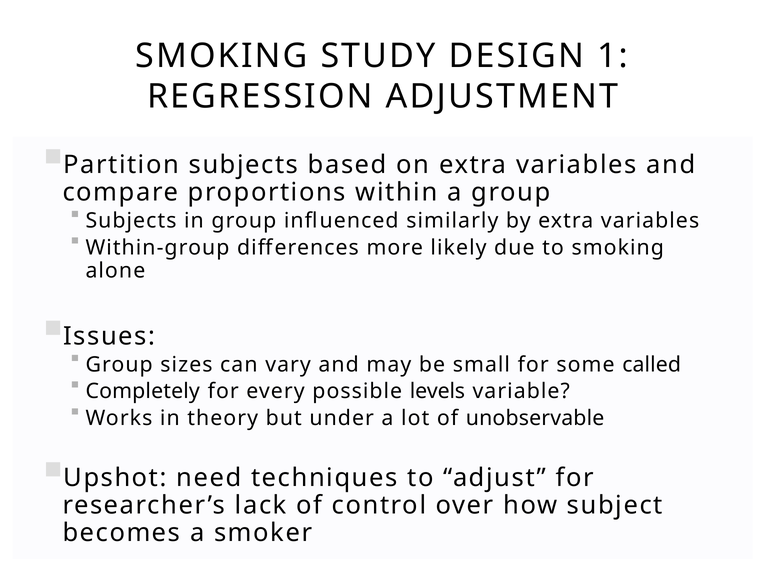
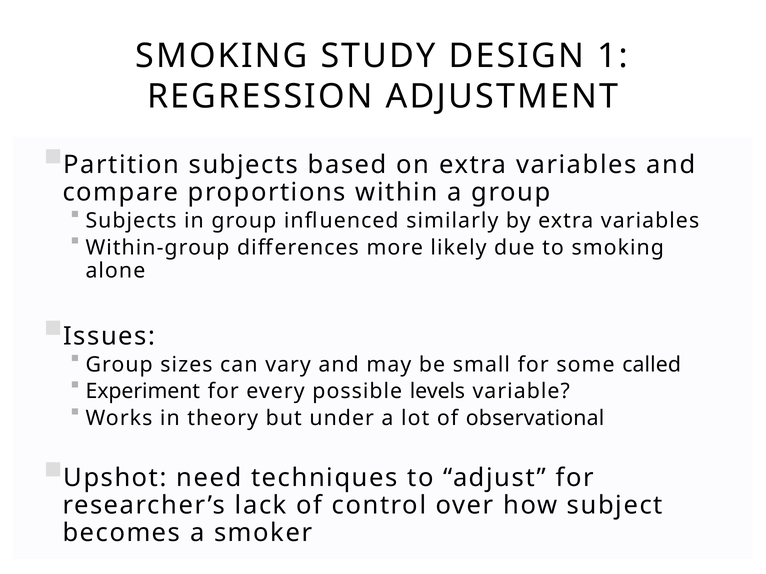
Completely: Completely -> Experiment (143, 392)
unobservable: unobservable -> observational (535, 418)
